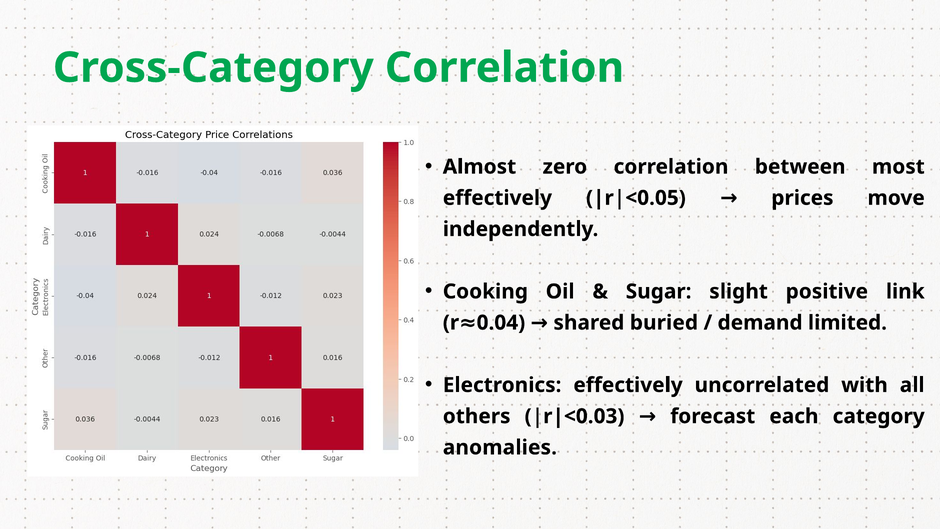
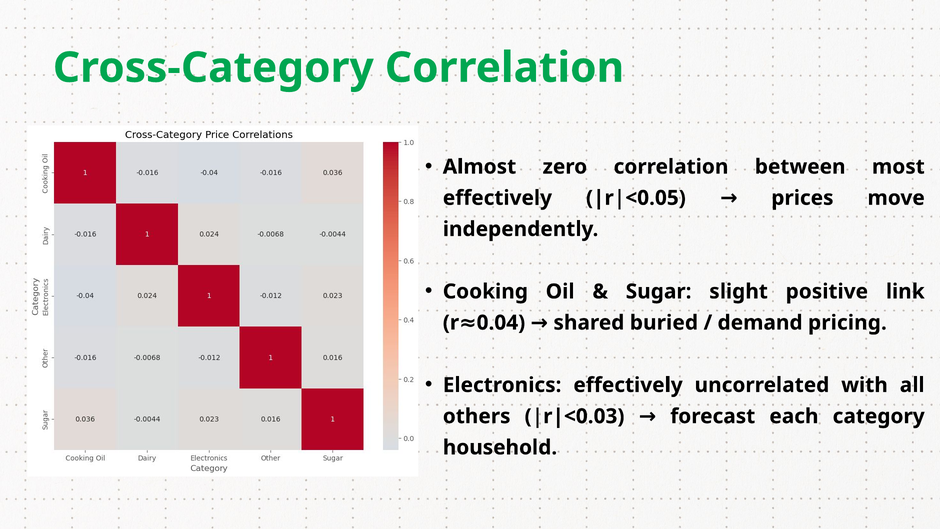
limited: limited -> pricing (847, 323)
anomalies: anomalies -> household (500, 447)
